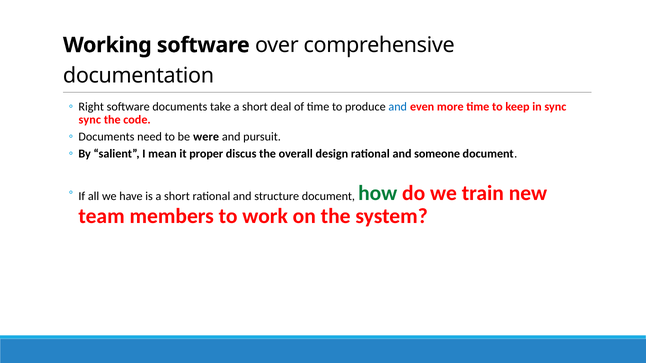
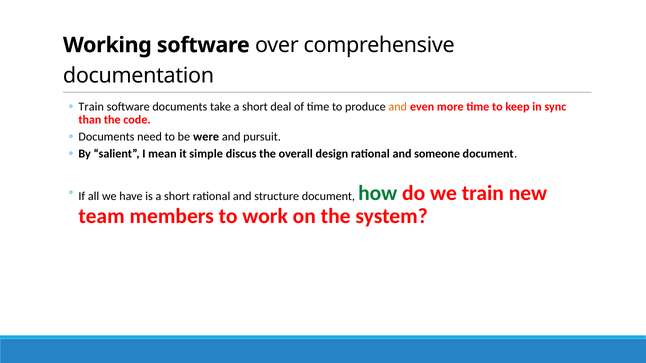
Right: Right -> Train (91, 107)
and colour: blue -> orange (398, 107)
sync: sync -> than (90, 120)
proper: proper -> simple (206, 154)
